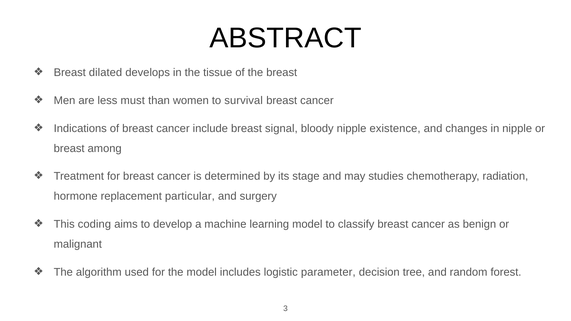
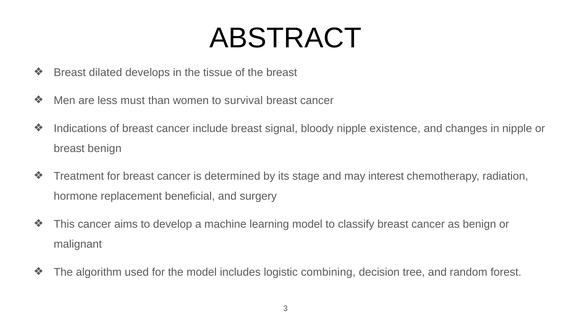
breast among: among -> benign (105, 148)
studies: studies -> interest (386, 176)
particular: particular -> beneficial (190, 196)
This coding: coding -> cancer (94, 224)
parameter: parameter -> combining (328, 272)
